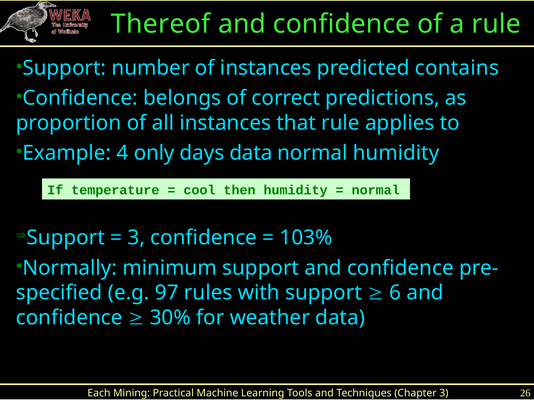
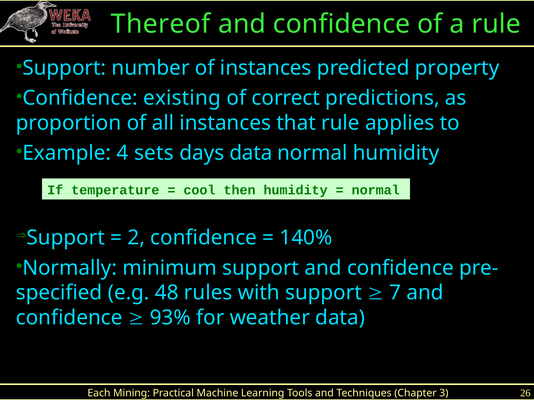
contains: contains -> property (457, 68)
belongs: belongs -> existing (182, 98)
only: only -> sets (154, 153)
3: 3 -> 2 (136, 238)
103%: 103% -> 140% (306, 238)
97: 97 -> 48 (167, 293)
6: 6 -> 7 (395, 293)
30%: 30% -> 93% (170, 318)
